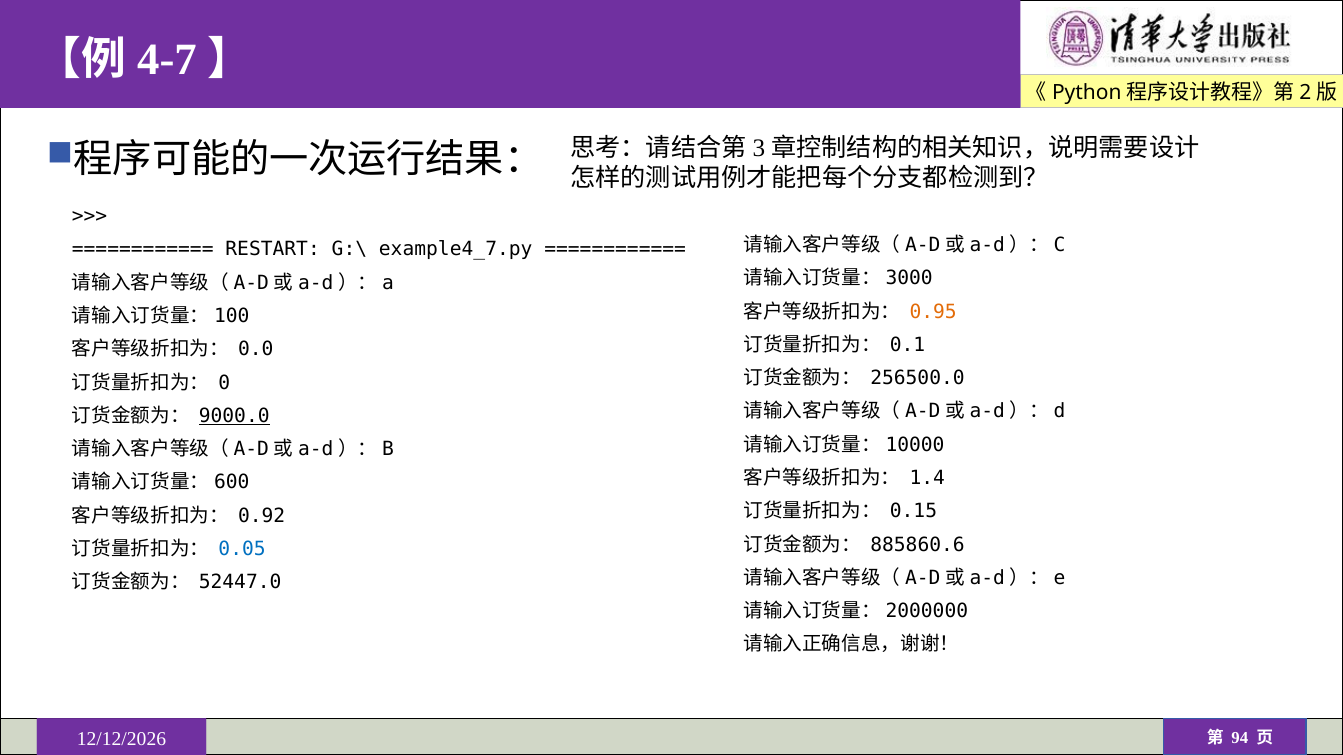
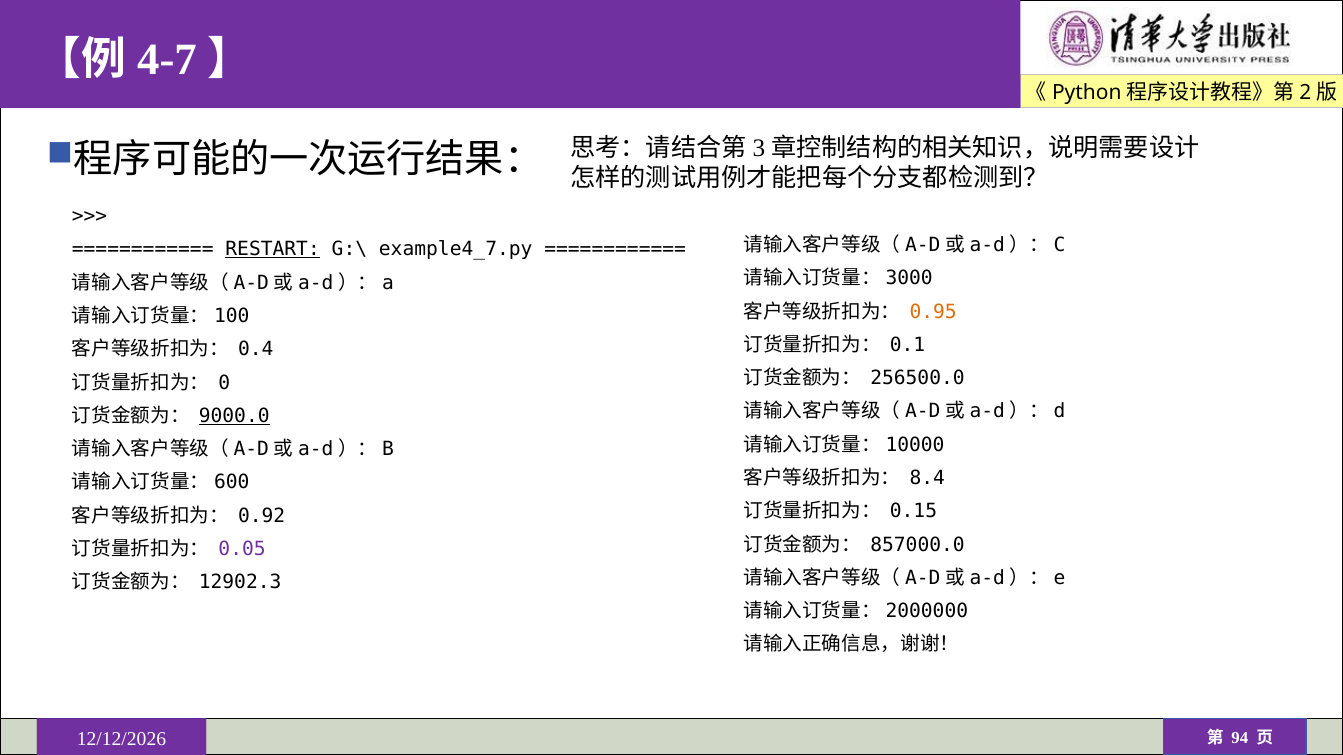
RESTART underline: none -> present (273, 250)
0.0: 0.0 -> 0.4 (256, 349)
1.4: 1.4 -> 8.4 (927, 478)
885860.6: 885860.6 -> 857000.0 (918, 545)
0.05 colour: blue -> purple (242, 549)
52447.0: 52447.0 -> 12902.3 (240, 583)
